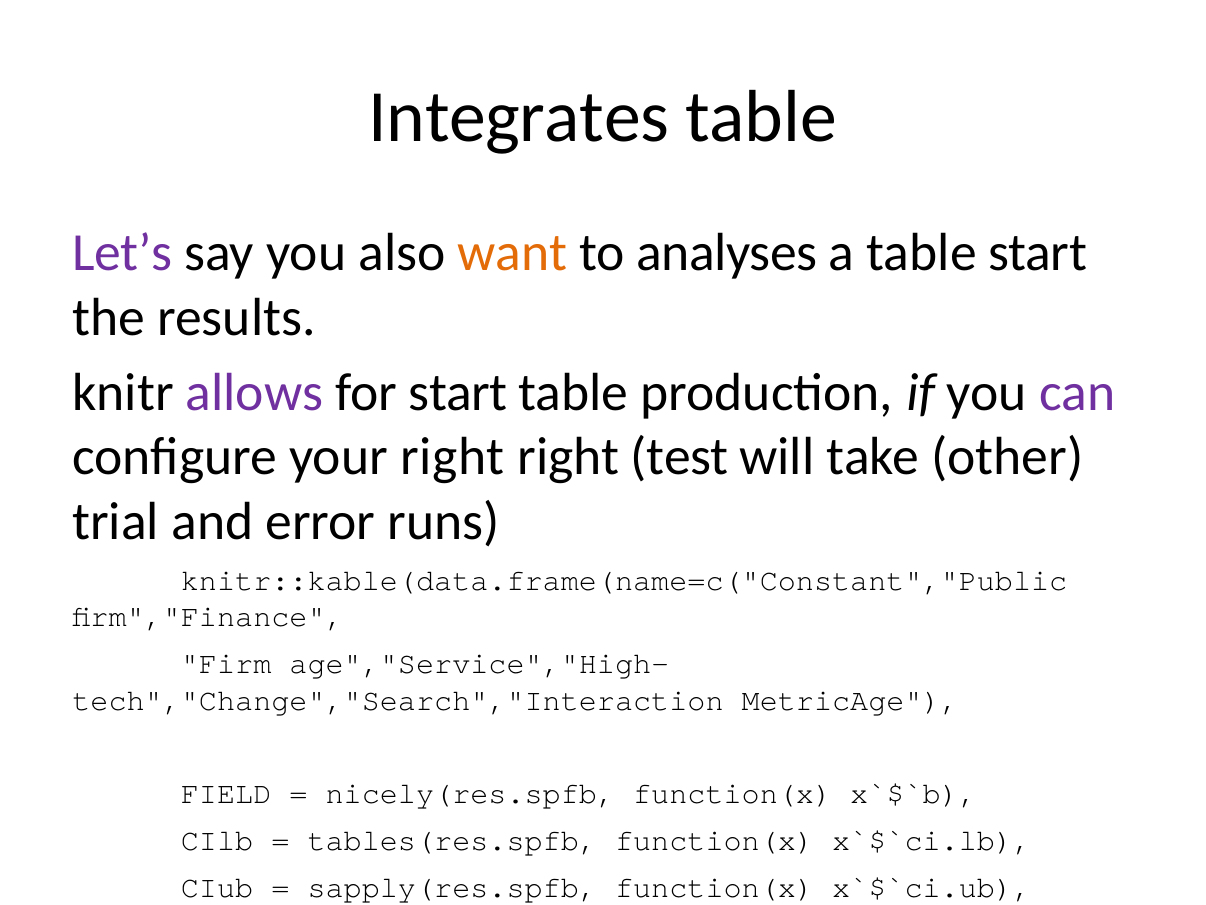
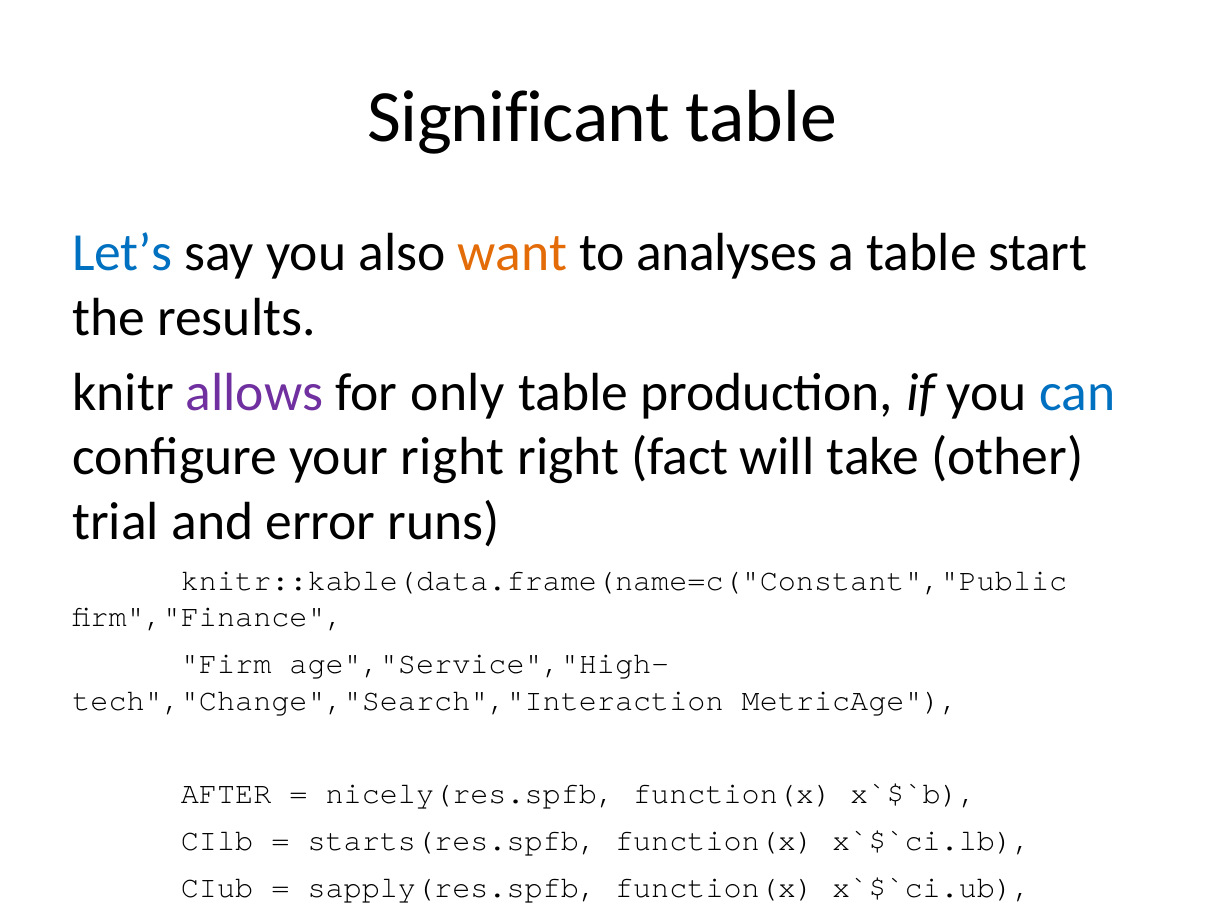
Integrates: Integrates -> Significant (519, 117)
Let’s colour: purple -> blue (122, 253)
for start: start -> only (458, 392)
can colour: purple -> blue (1077, 392)
test: test -> fact (680, 457)
FIELD: FIELD -> AFTER (226, 794)
tables(res.spfb: tables(res.spfb -> starts(res.spfb (452, 840)
